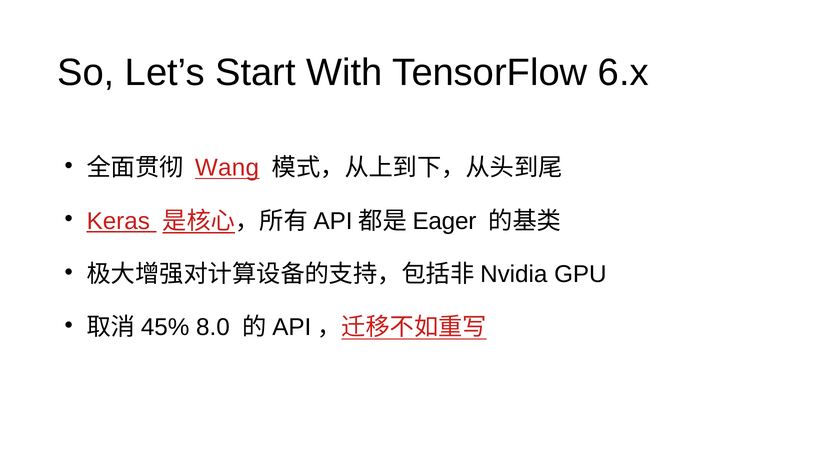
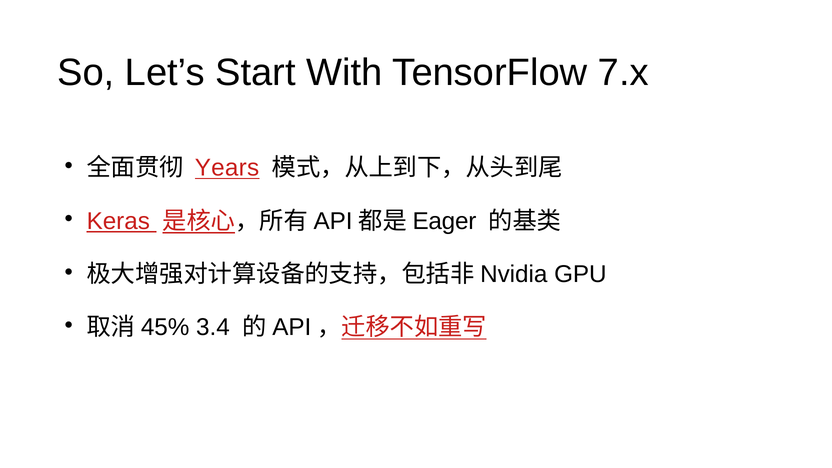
6.x: 6.x -> 7.x (623, 73)
Wang: Wang -> Years (227, 168)
8.0: 8.0 -> 3.4 (213, 327)
